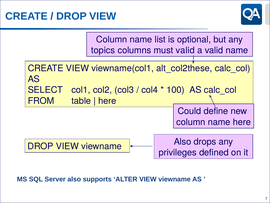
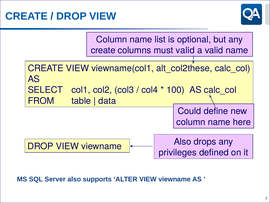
topics: topics -> create (103, 50)
here: here -> data (107, 101)
